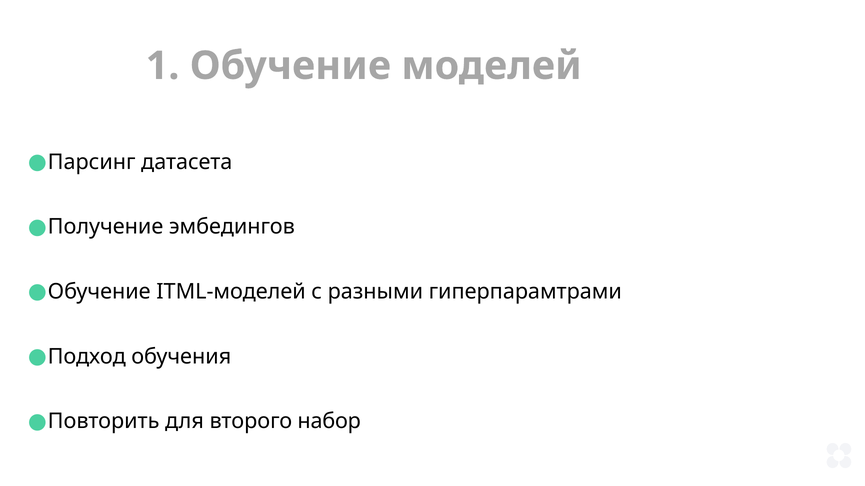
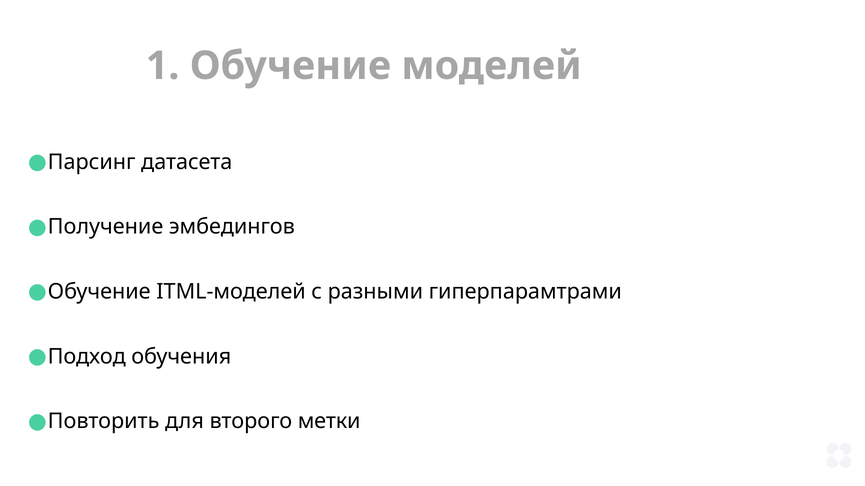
набор: набор -> метки (329, 422)
